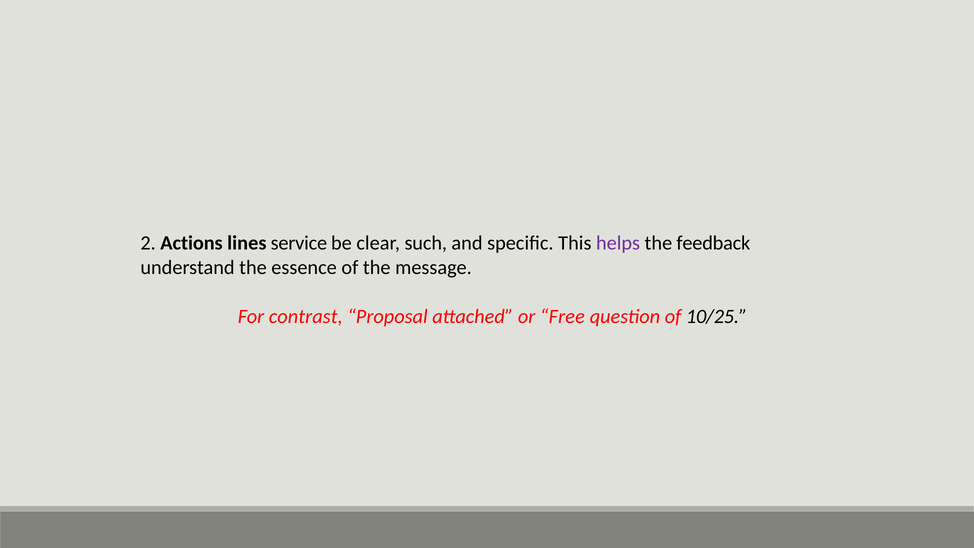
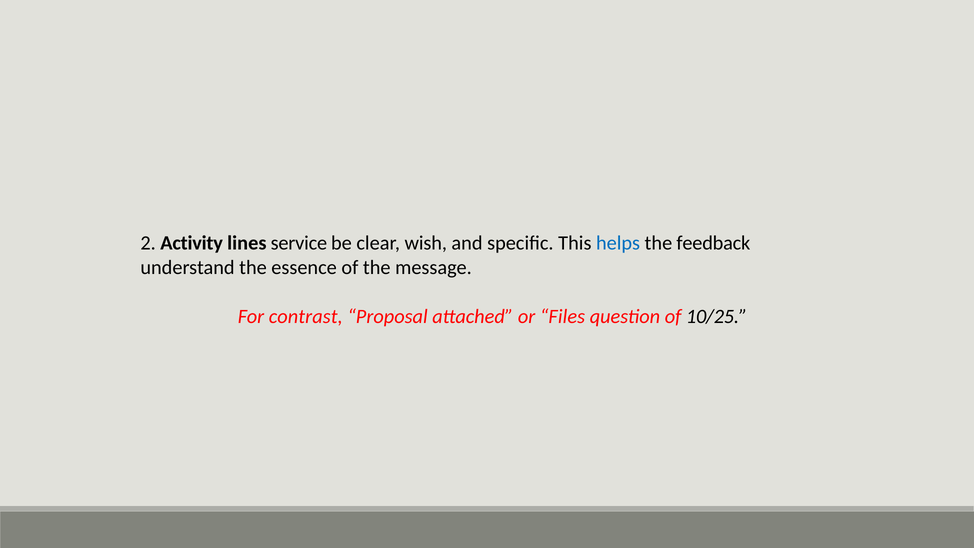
Actions: Actions -> Activity (192, 243)
such: such -> wish (426, 243)
helps colour: purple -> blue (618, 243)
Free: Free -> Files (562, 316)
